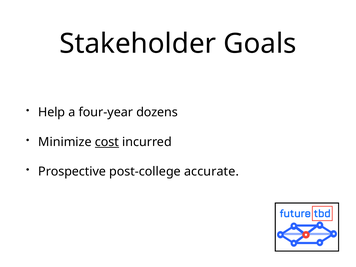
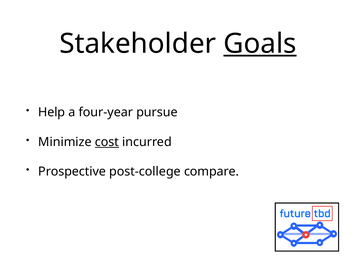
Goals underline: none -> present (260, 44)
dozens: dozens -> pursue (157, 112)
accurate: accurate -> compare (212, 172)
